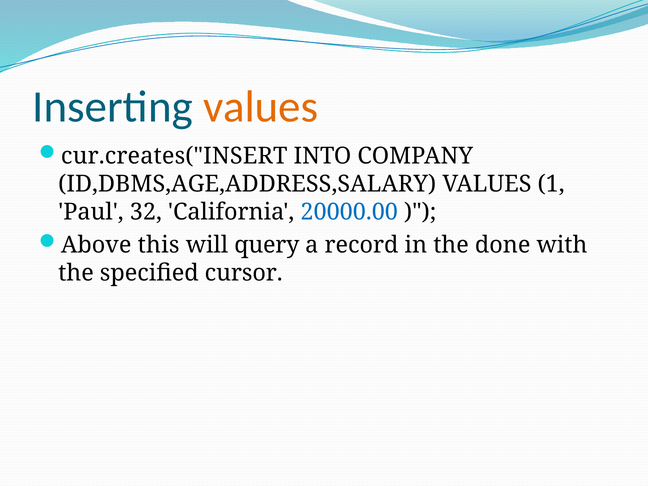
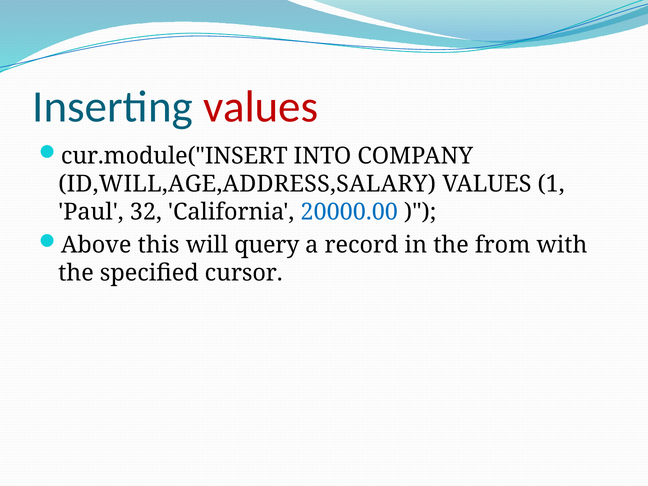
values colour: orange -> red (261, 107)
cur.creates("INSERT: cur.creates("INSERT -> cur.module("INSERT (174, 156)
ID,DBMS,AGE,ADDRESS,SALARY: ID,DBMS,AGE,ADDRESS,SALARY -> ID,WILL,AGE,ADDRESS,SALARY (247, 184)
done: done -> from (503, 245)
